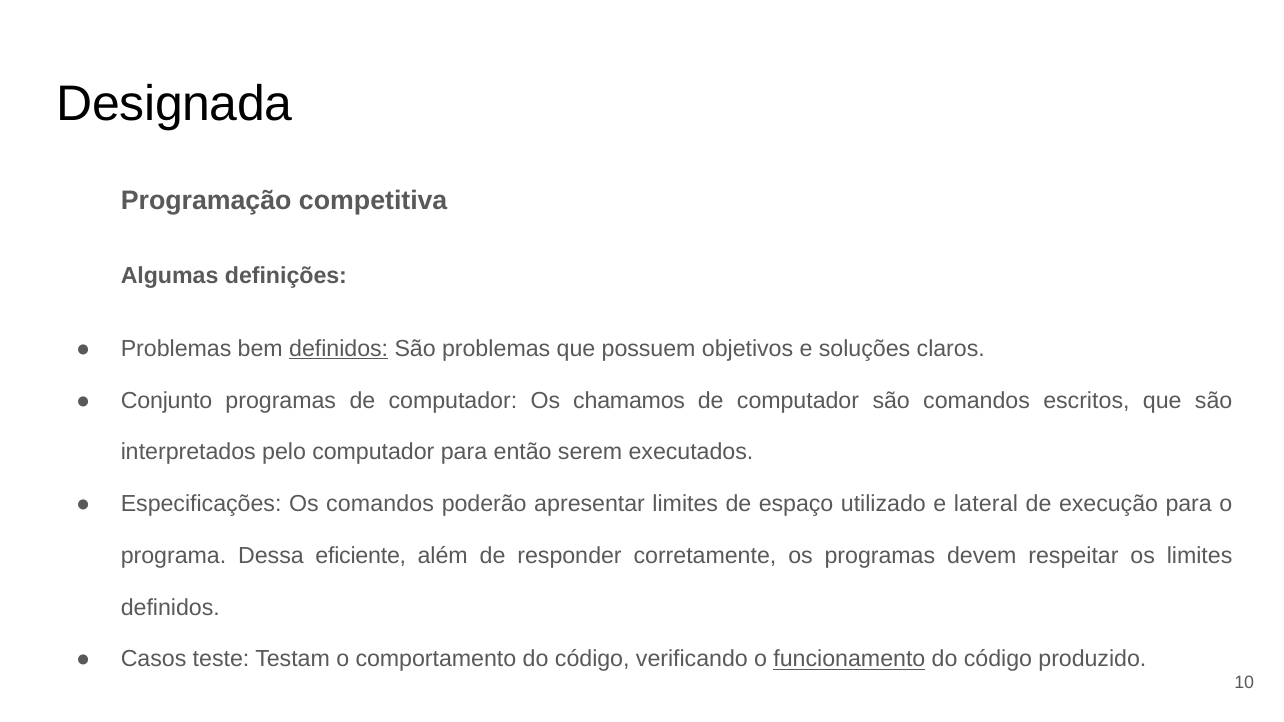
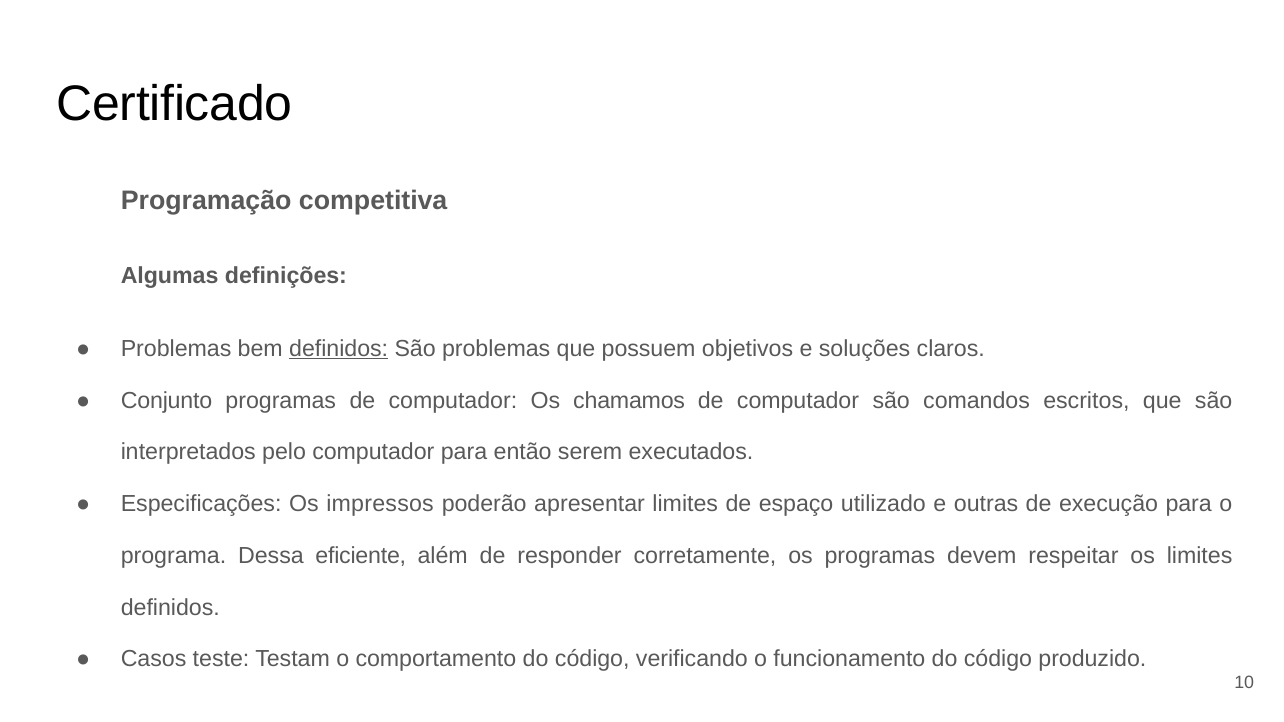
Designada: Designada -> Certificado (174, 104)
Os comandos: comandos -> impressos (380, 504)
lateral: lateral -> outras (986, 504)
funcionamento underline: present -> none (849, 660)
